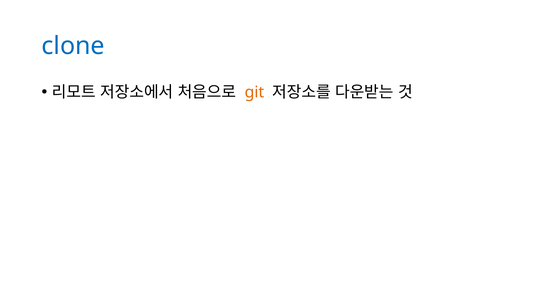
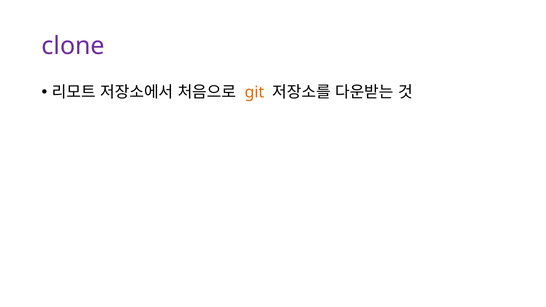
clone colour: blue -> purple (73, 46)
